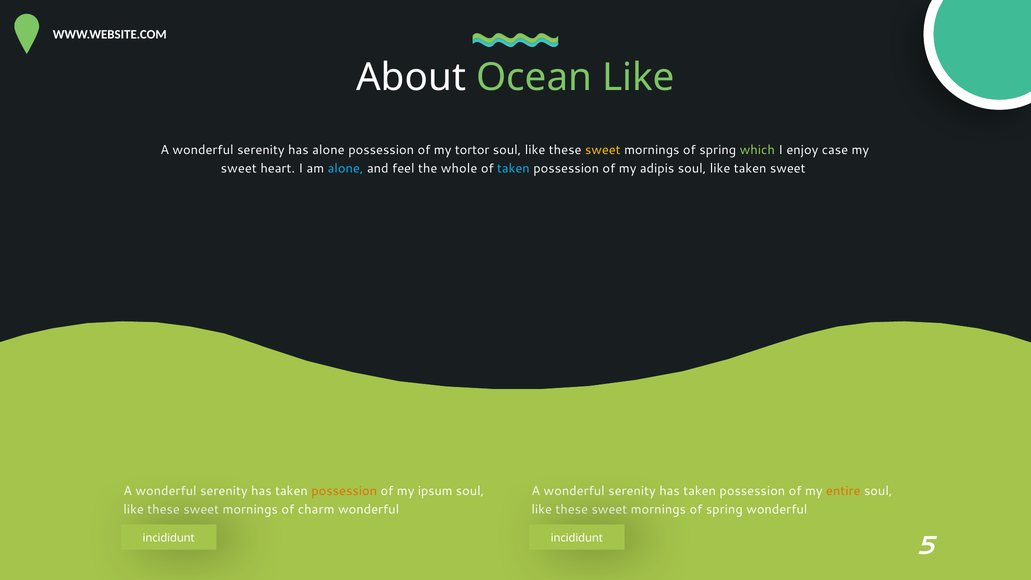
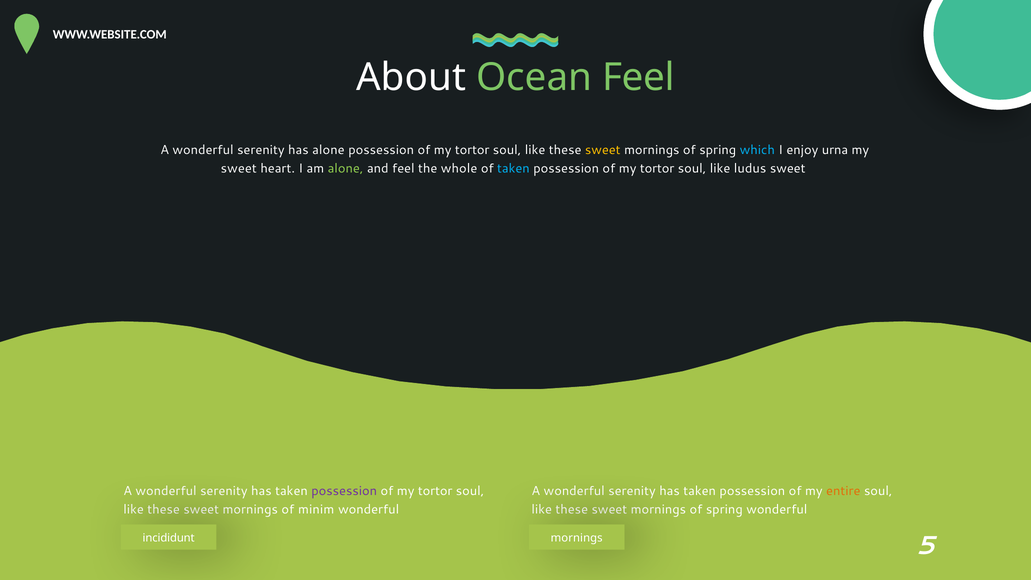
Ocean Like: Like -> Feel (639, 78)
which colour: light green -> light blue (757, 150)
case: case -> urna (835, 150)
alone colour: light blue -> light green (346, 169)
adipis: adipis -> tortor (657, 169)
like taken: taken -> ludus (750, 169)
possession colour: orange -> purple (344, 491)
ipsum: ipsum -> tortor (435, 491)
charm: charm -> minim (316, 510)
incididunt: incididunt -> mornings (577, 538)
